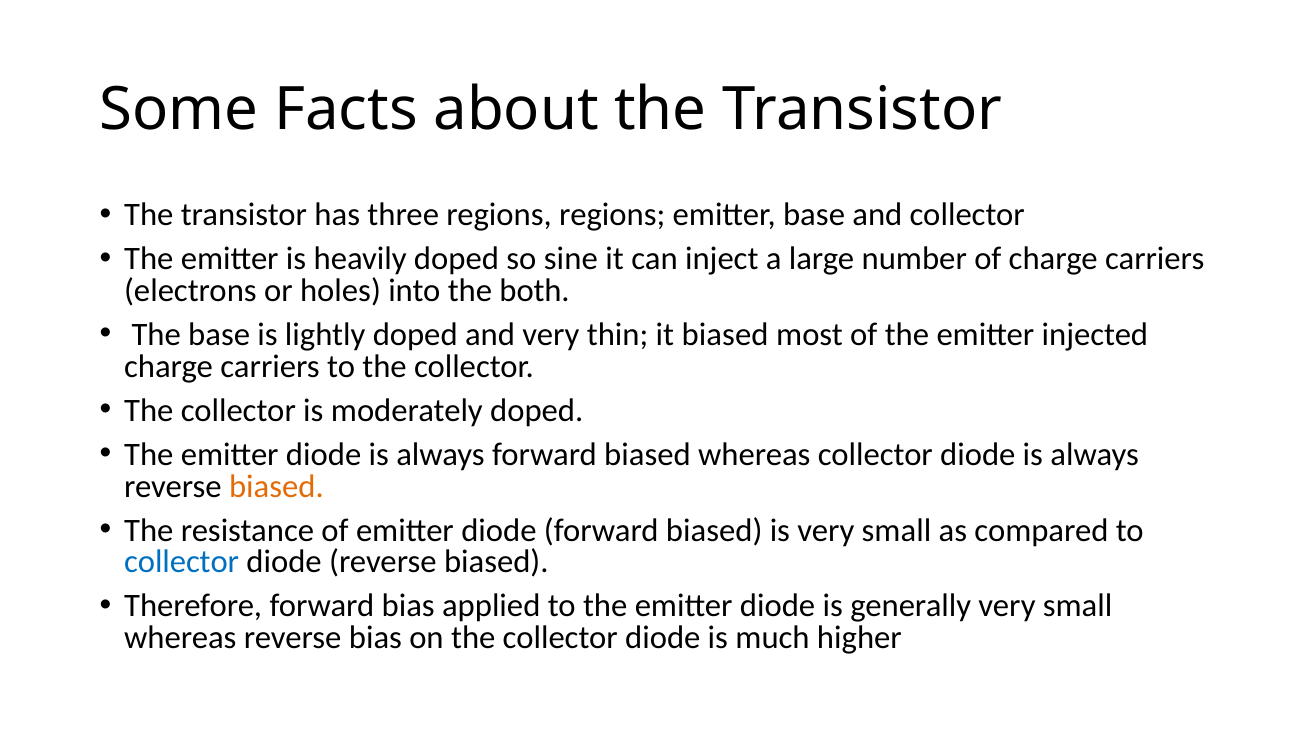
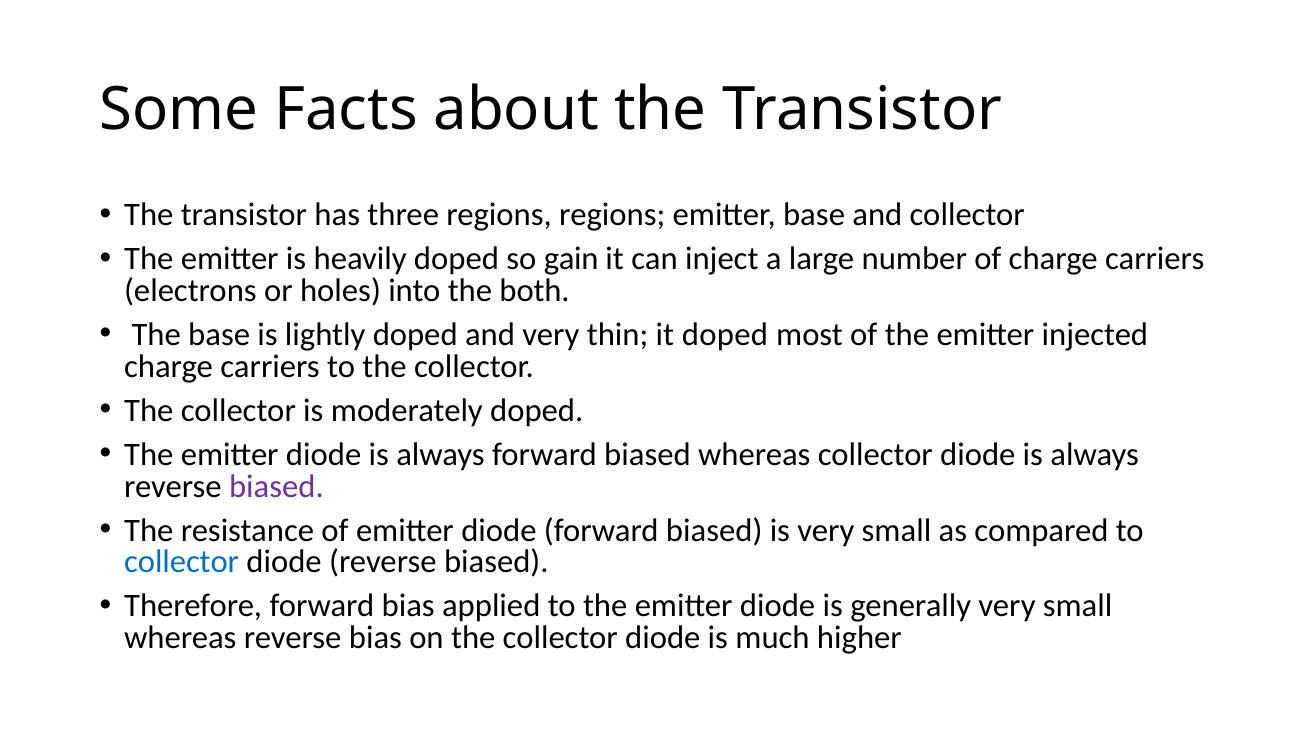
sine: sine -> gain (571, 259)
it biased: biased -> doped (725, 335)
biased colour: orange -> purple (276, 486)
